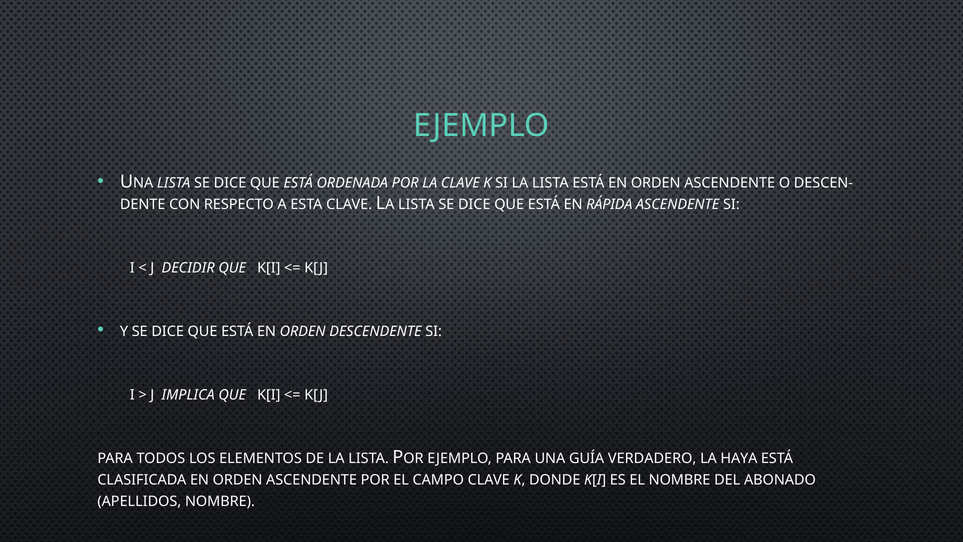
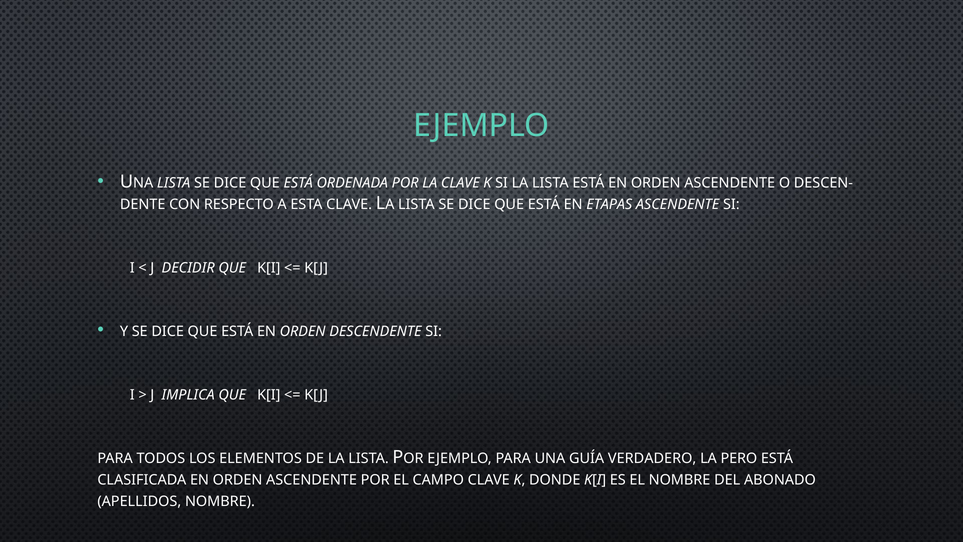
RÁPIDA: RÁPIDA -> ETAPAS (609, 204)
HAYA: HAYA -> PERO (739, 458)
